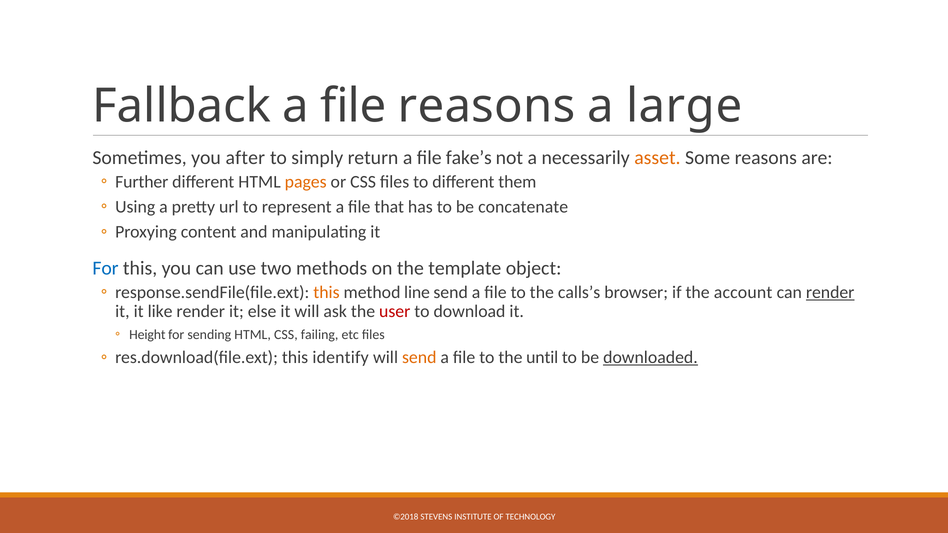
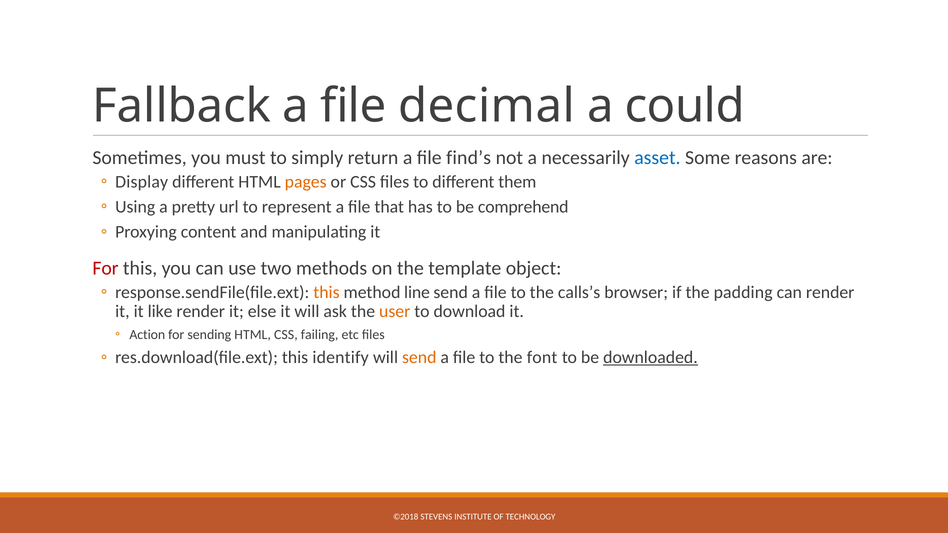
file reasons: reasons -> decimal (487, 106)
large: large -> could (685, 106)
after: after -> must (245, 158)
fake’s: fake’s -> find’s (469, 158)
asset colour: orange -> blue (657, 158)
Further: Further -> Display (142, 182)
concatenate: concatenate -> comprehend (523, 207)
For colour: blue -> red (106, 268)
account: account -> padding (743, 292)
render underline: present -> none (830, 292)
user colour: red -> orange (395, 312)
Height: Height -> Action (147, 335)
until: until -> font (542, 358)
